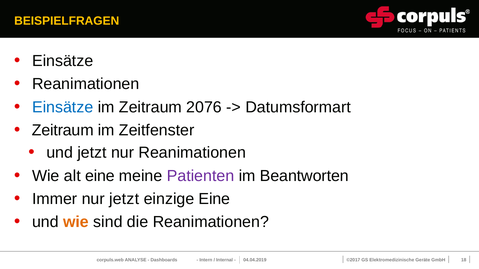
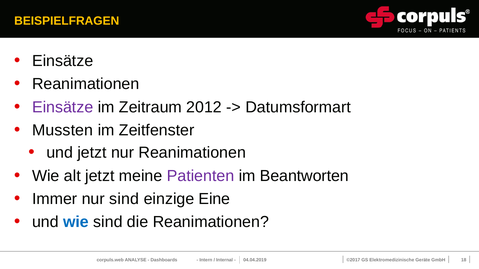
Einsätze colour: blue -> purple (63, 107)
2076: 2076 -> 2012 (204, 107)
Zeitraum: Zeitraum -> Mussten (63, 130)
alt eine: eine -> jetzt (100, 176)
nur jetzt: jetzt -> sind (124, 199)
wie colour: orange -> blue (76, 222)
